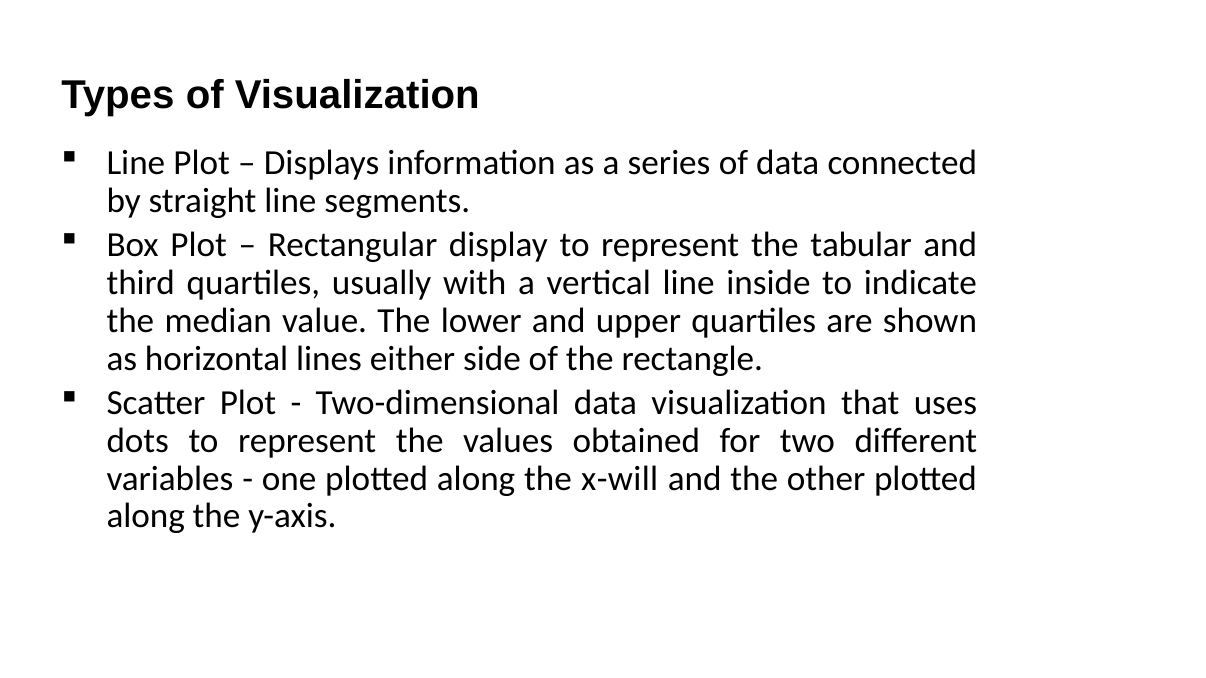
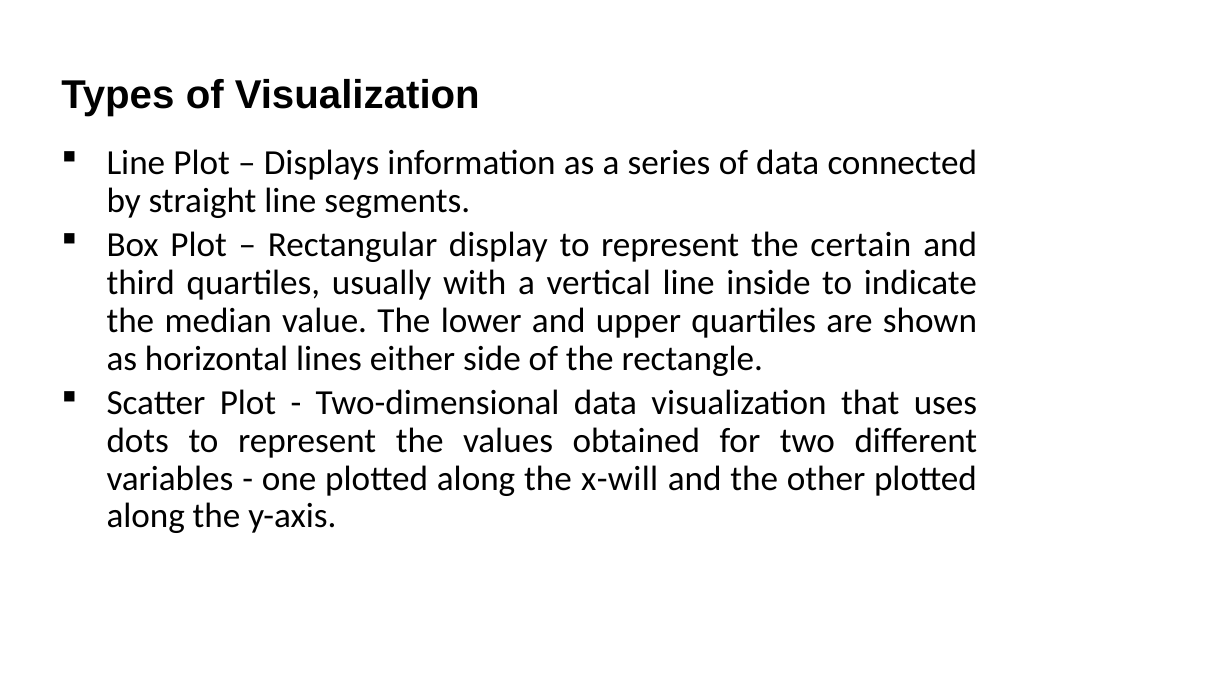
tabular: tabular -> certain (861, 245)
